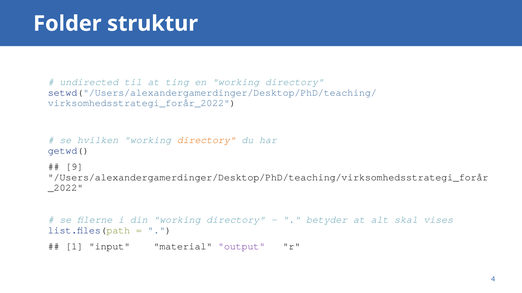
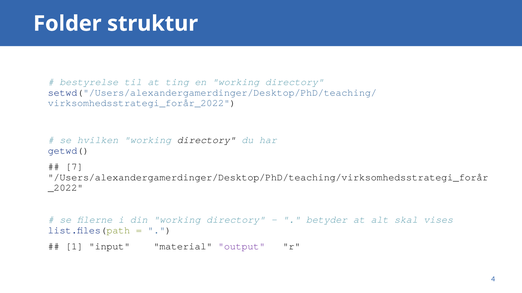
undirected: undirected -> bestyrelse (89, 82)
directory colour: orange -> black (206, 140)
9: 9 -> 7 (74, 167)
